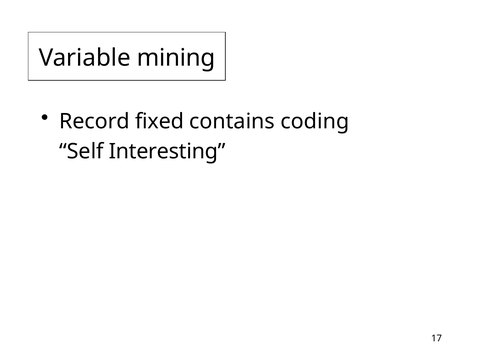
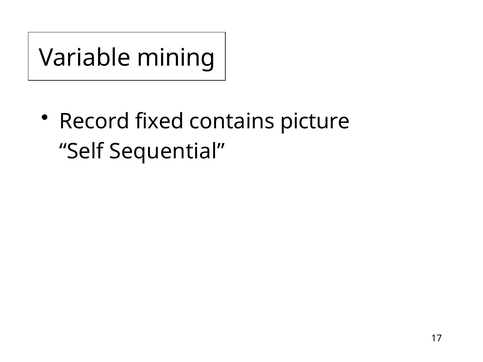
coding: coding -> picture (315, 121)
Interesting: Interesting -> Sequential (167, 152)
